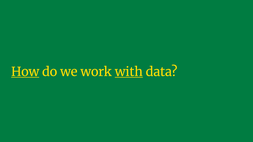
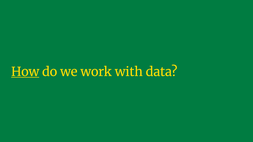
with underline: present -> none (129, 72)
